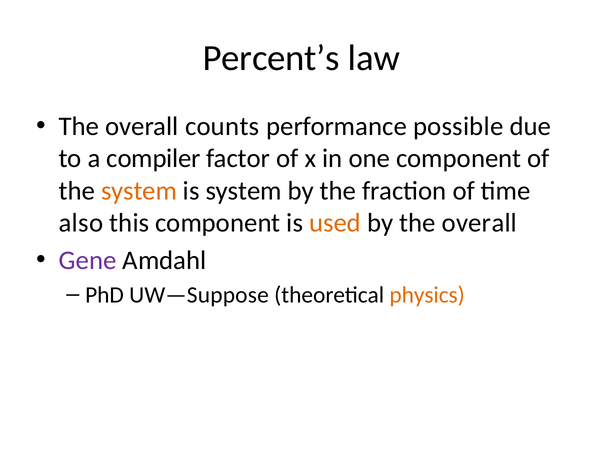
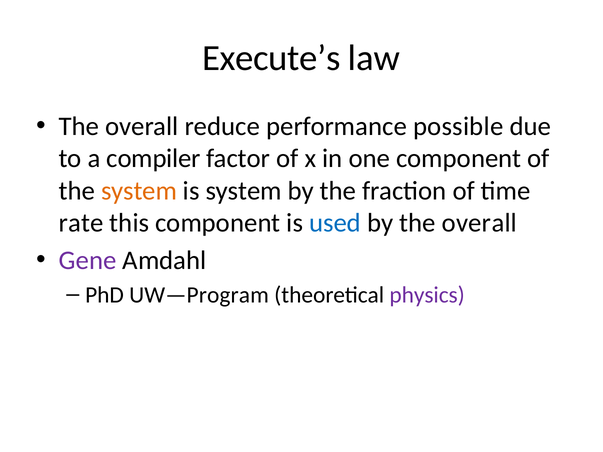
Percent’s: Percent’s -> Execute’s (271, 58)
counts: counts -> reduce (222, 126)
also: also -> rate (81, 223)
used colour: orange -> blue (335, 223)
UW—Suppose: UW—Suppose -> UW—Program (199, 295)
physics colour: orange -> purple (427, 295)
